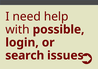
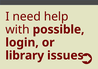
search: search -> library (25, 55)
